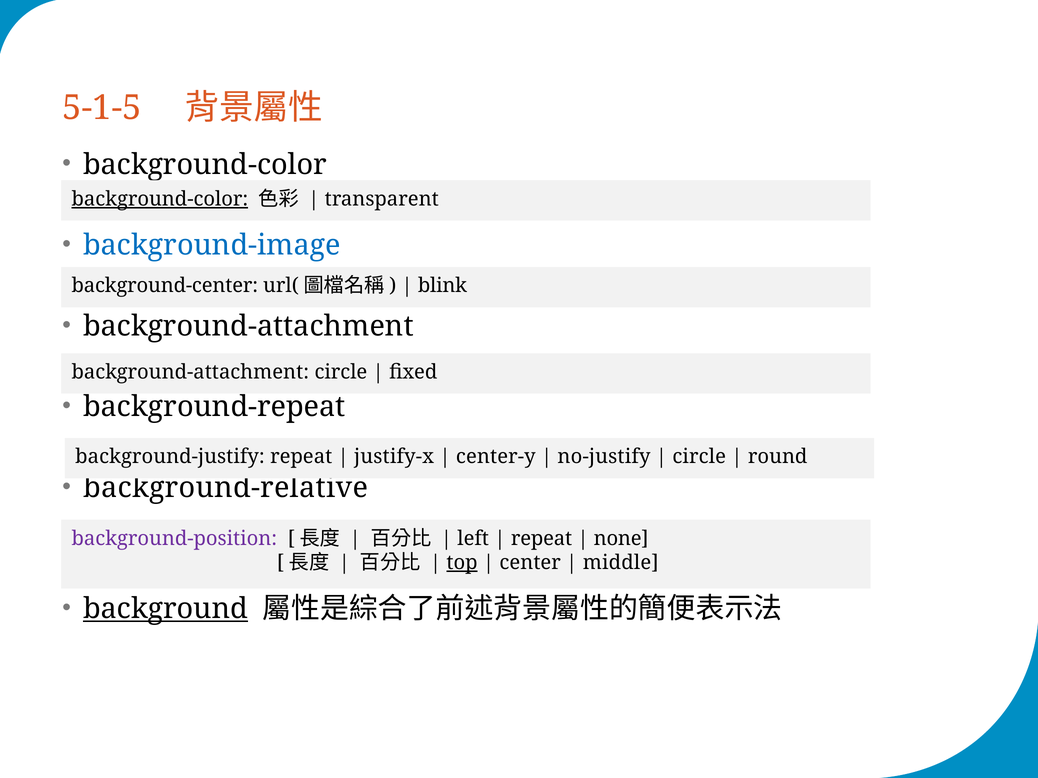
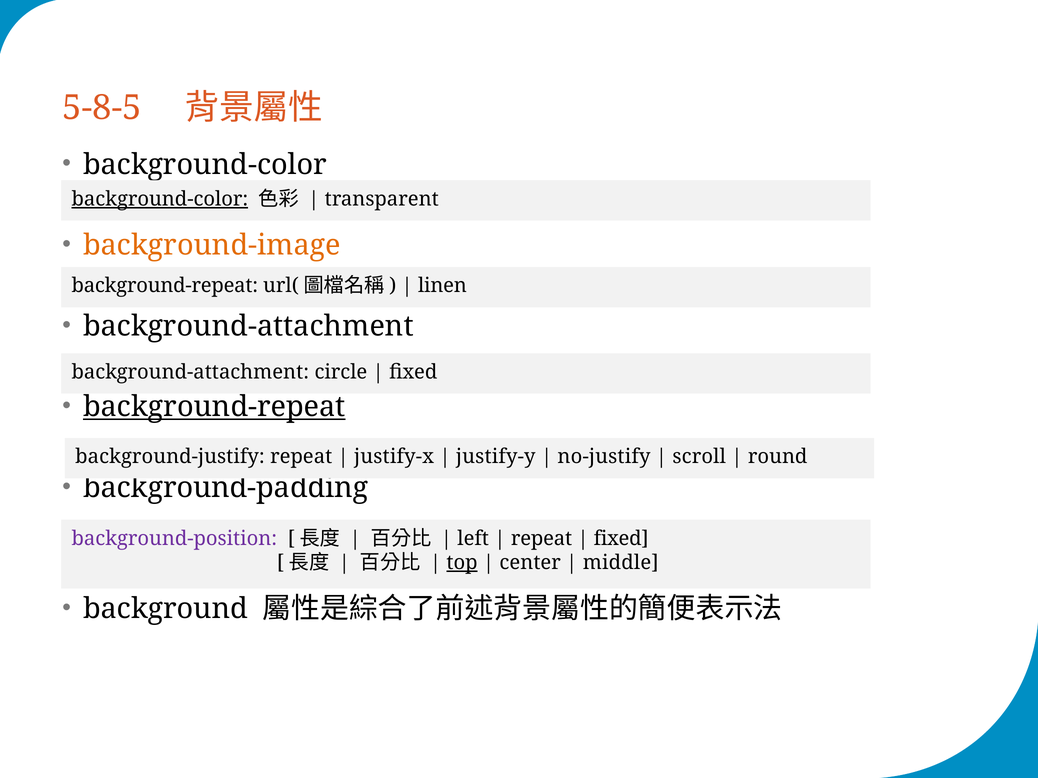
5-1-5: 5-1-5 -> 5-8-5 (102, 108)
background-image colour: blue -> orange (212, 245)
background-center: background-center -> background-repeat (165, 286)
blink: blink -> linen (442, 286)
background-repeat underline: none -> present (214, 407)
center-y: center-y -> justify-y (496, 457)
circle: circle -> scroll (699, 457)
background-relative: background-relative -> background-padding (226, 488)
none: none -> fixed (621, 539)
background underline: present -> none (166, 609)
